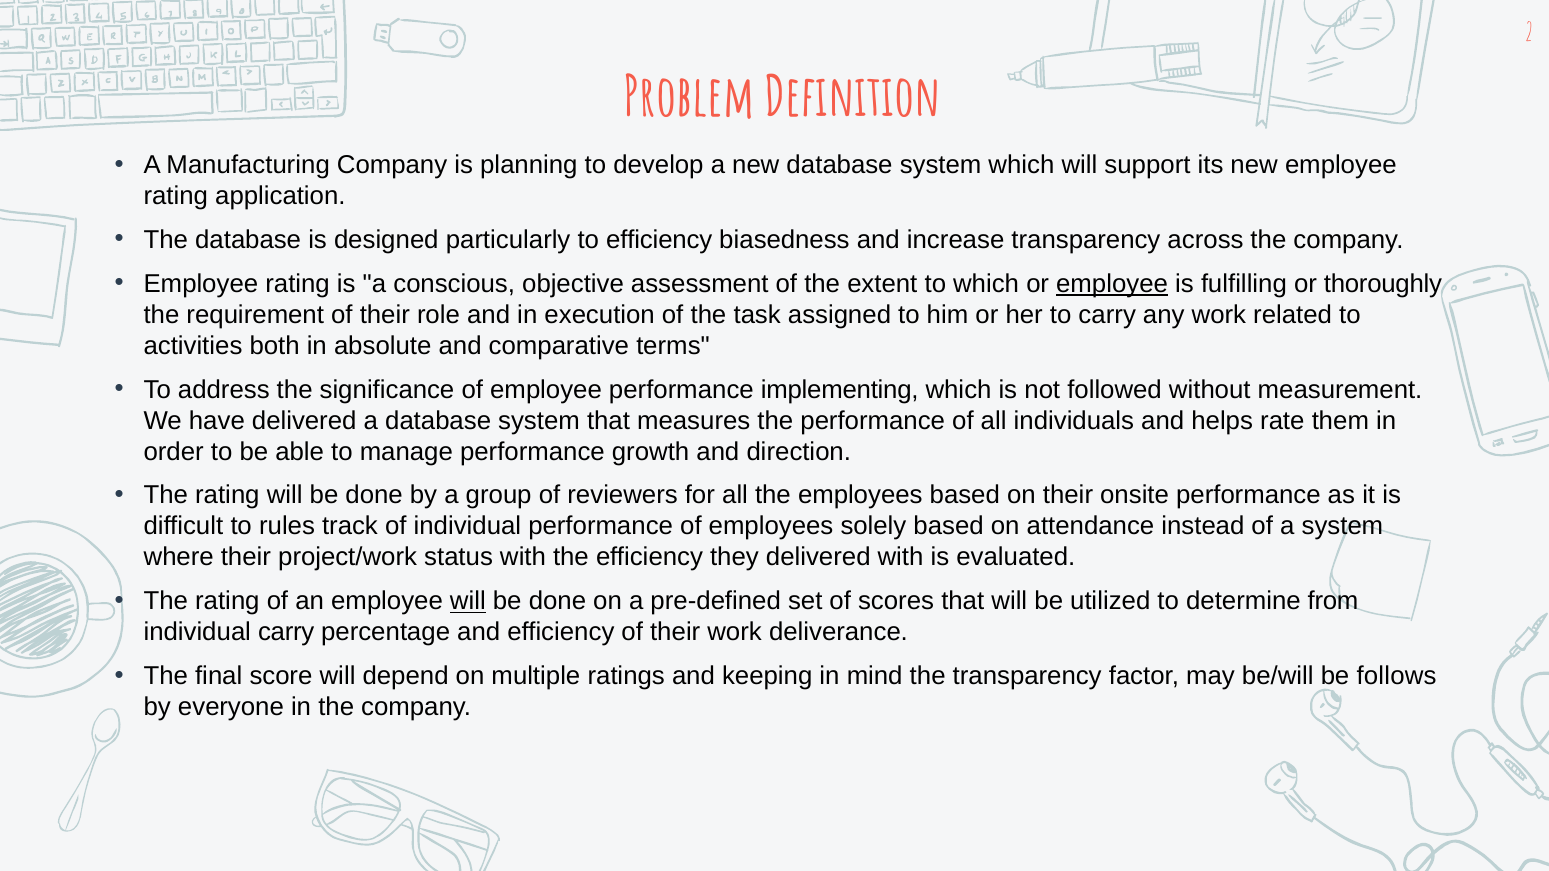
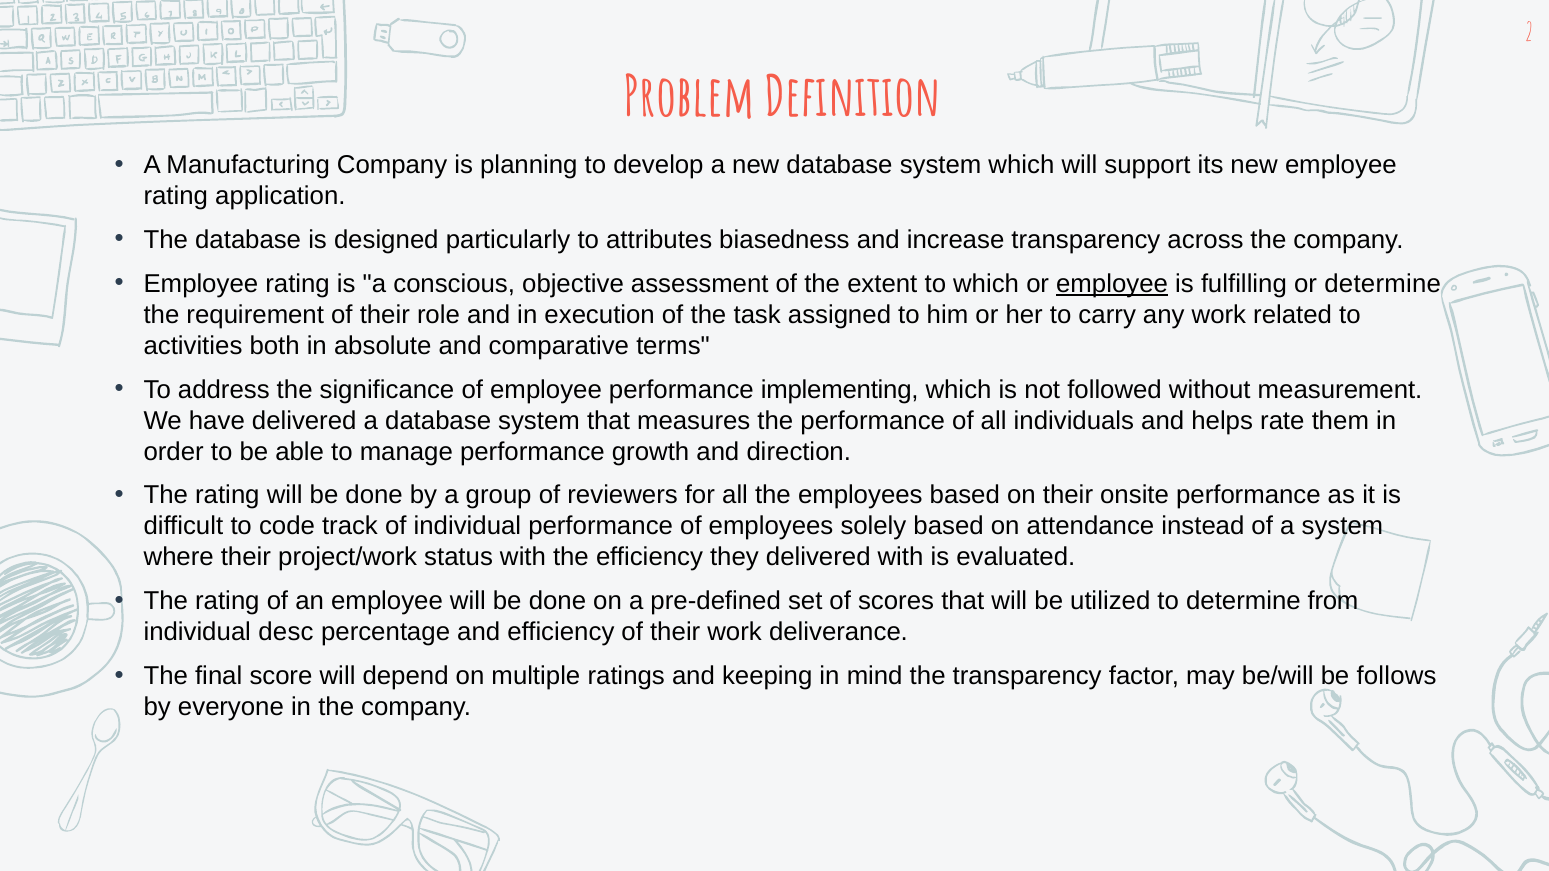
to efficiency: efficiency -> attributes (659, 240)
or thoroughly: thoroughly -> determine (1383, 284)
rules: rules -> code (287, 527)
will underline: present -> none (468, 601)
individual carry: carry -> desc (286, 632)
